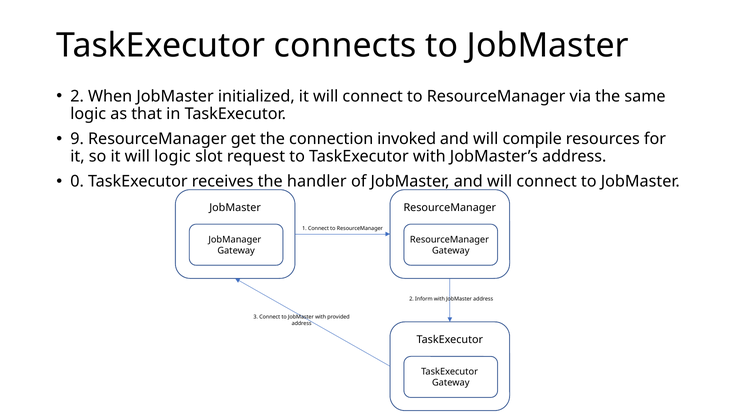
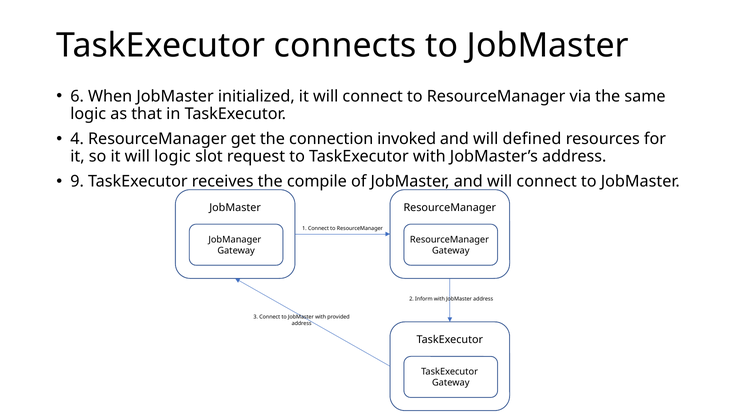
2: 2 -> 6 (77, 96)
9: 9 -> 4 (77, 139)
compile: compile -> defined (532, 139)
0: 0 -> 9 (77, 182)
handler: handler -> compile (317, 182)
